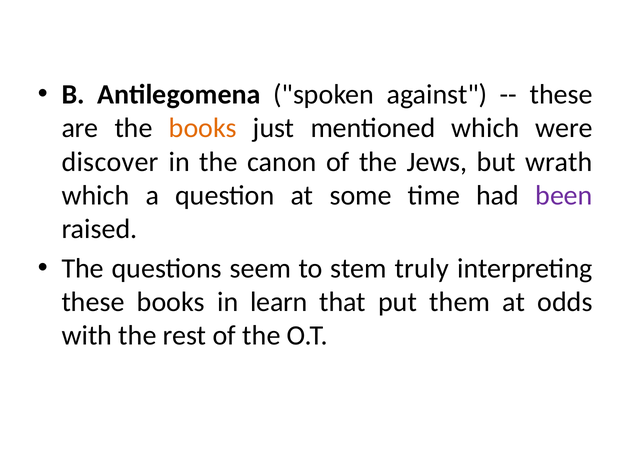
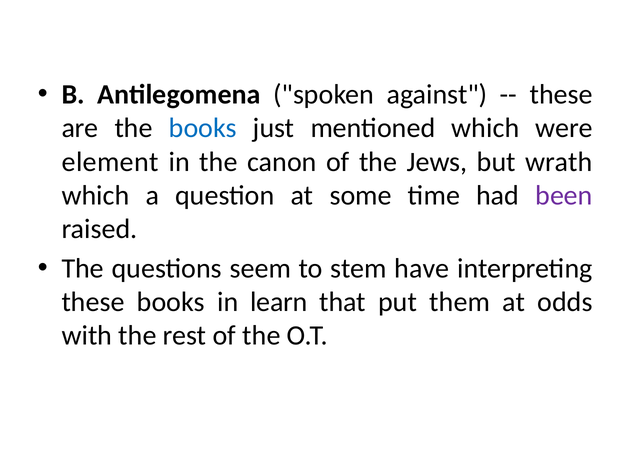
books colour: orange -> blue (203, 128)
discover: discover -> element (110, 162)
truly: truly -> have (422, 269)
